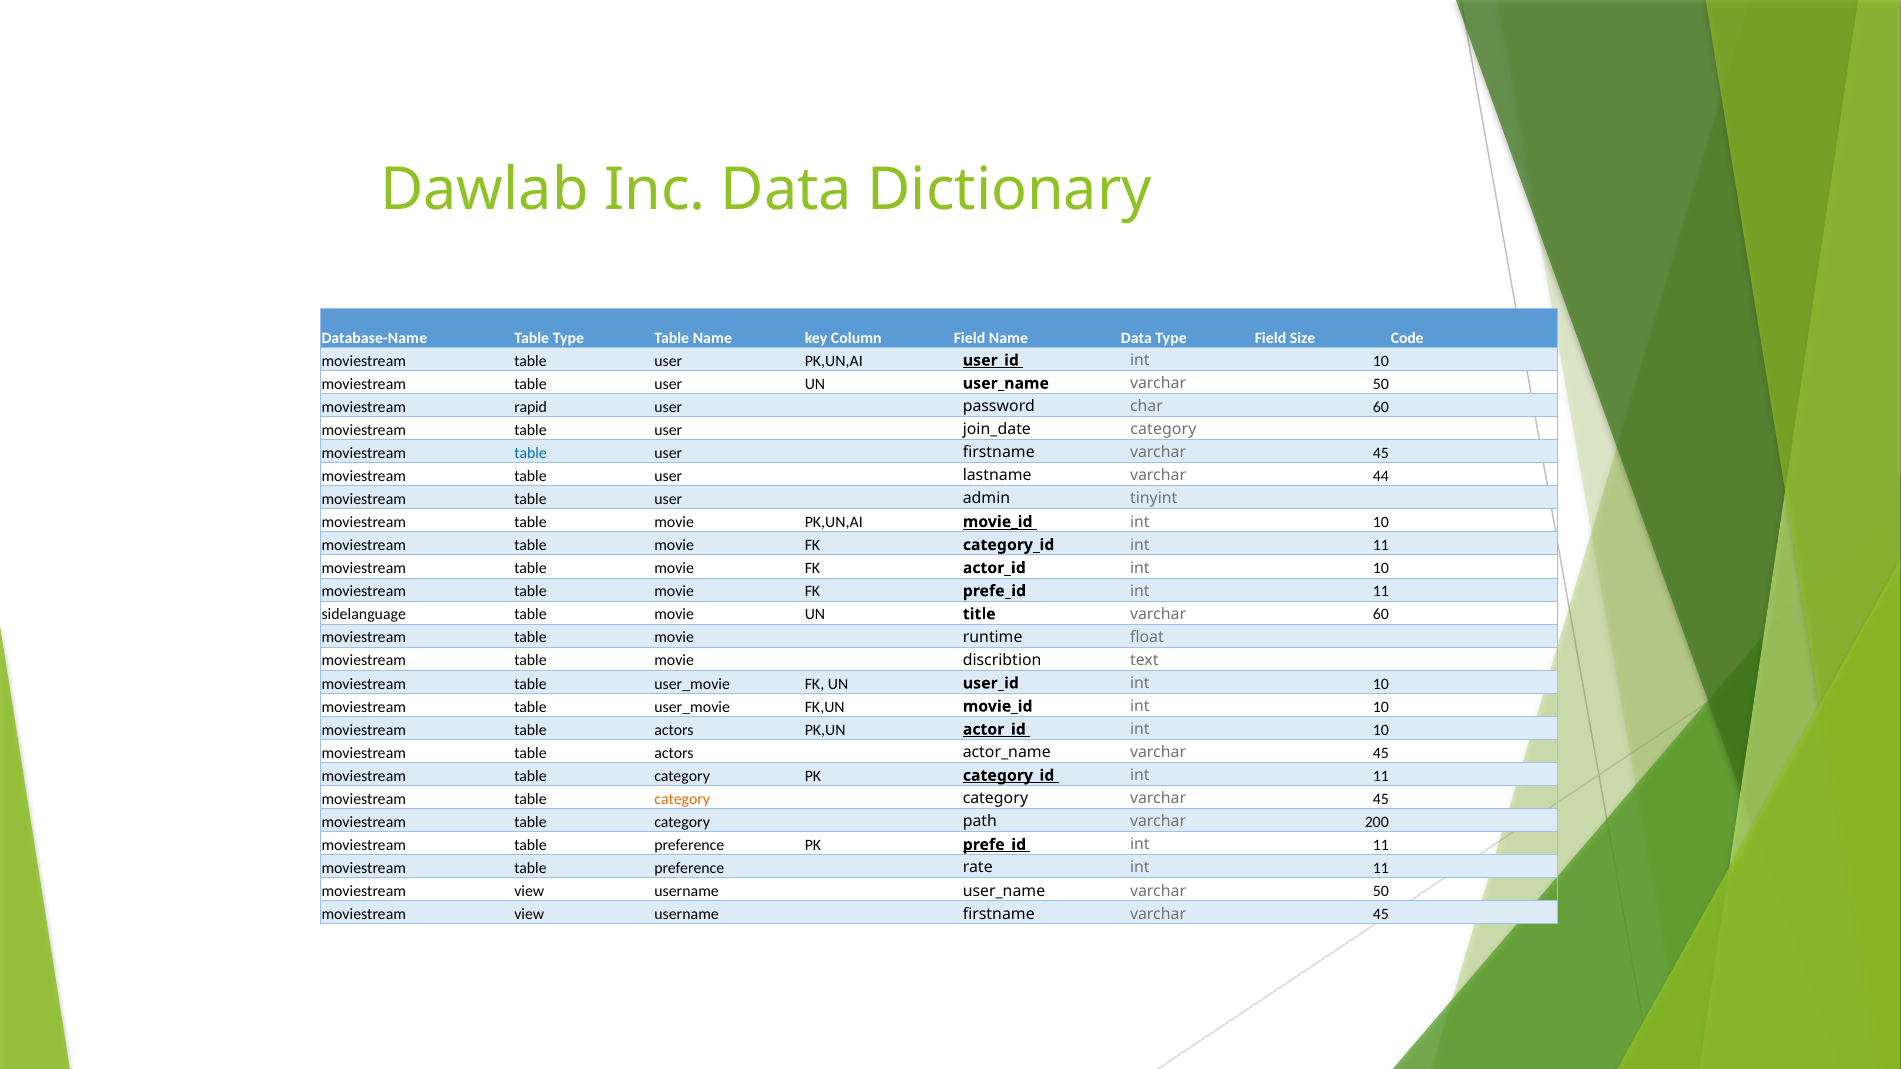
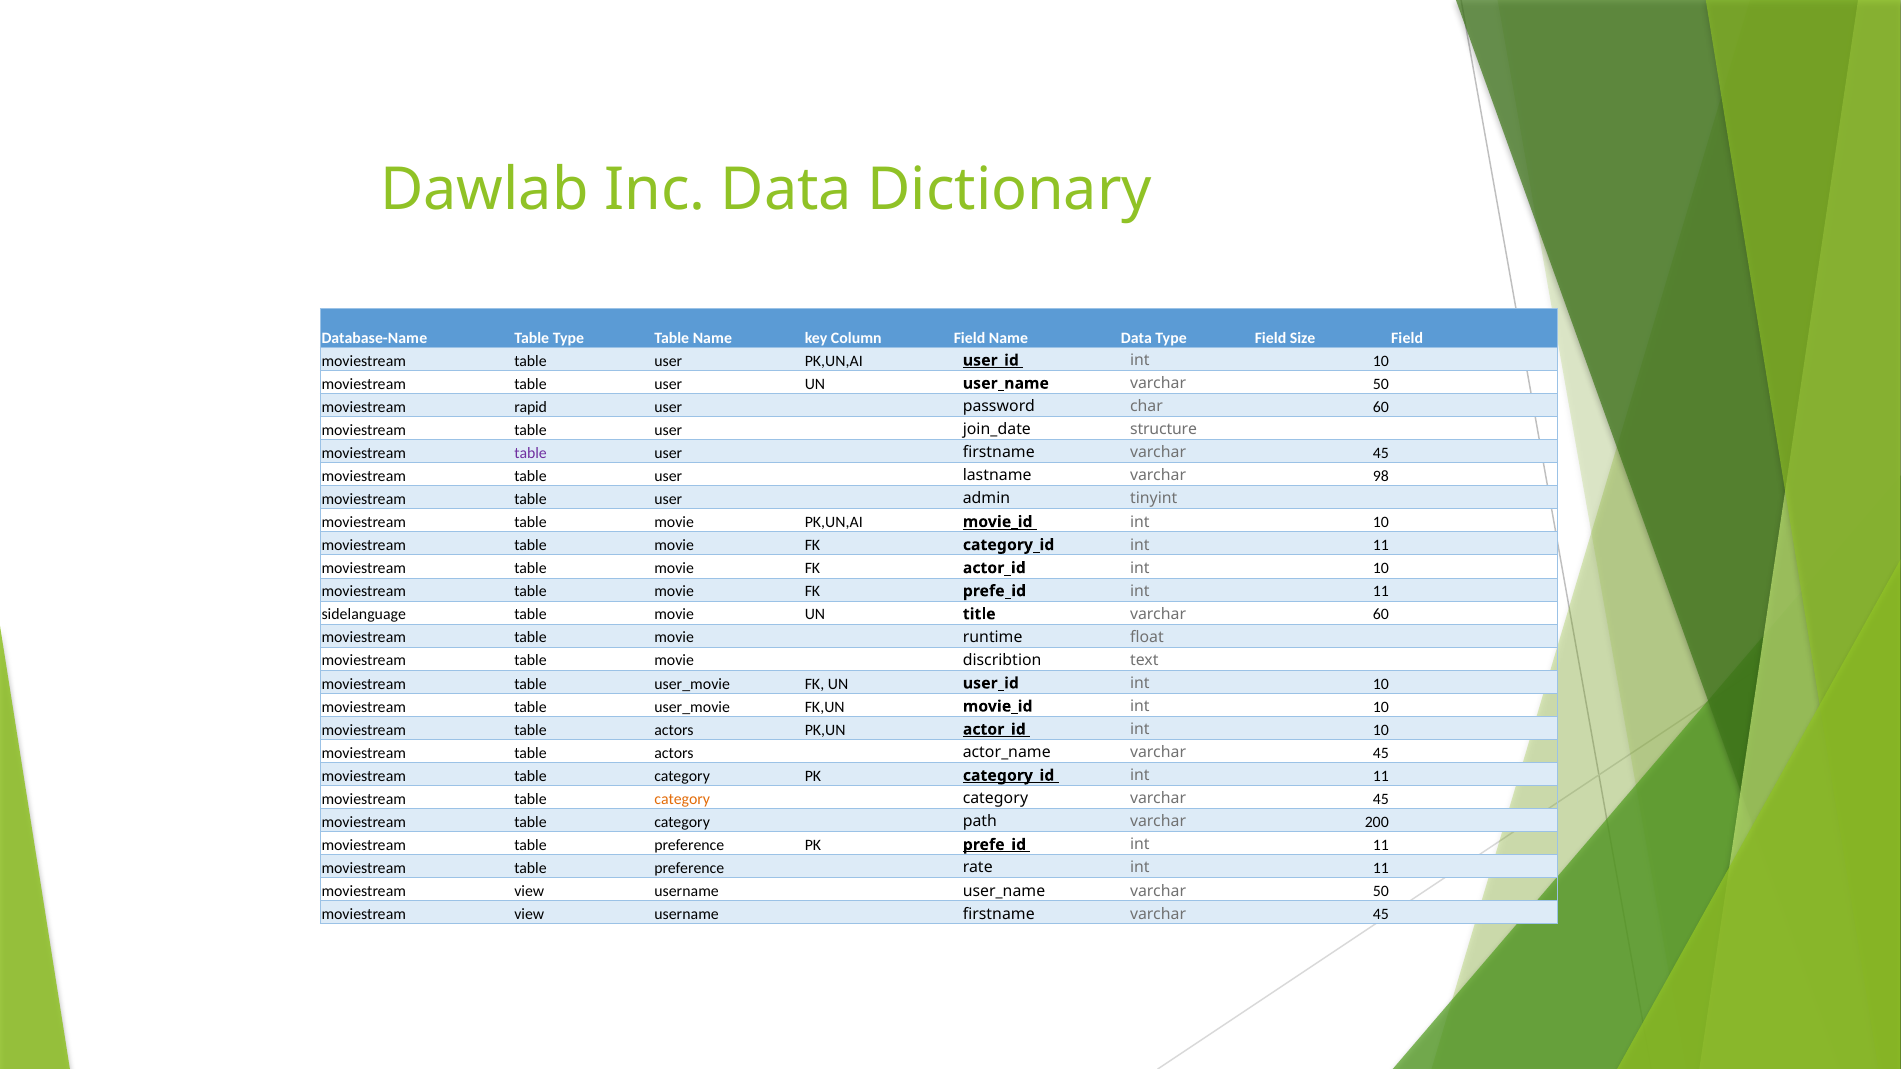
Size Code: Code -> Field (1407, 338)
category: category -> structure (1164, 430)
table colour: blue -> purple (531, 453)
44: 44 -> 98 (1381, 476)
